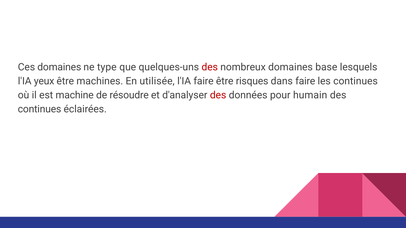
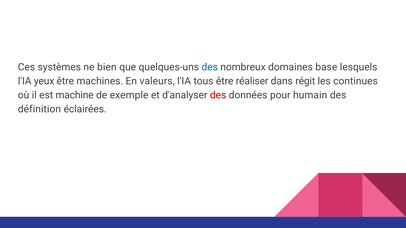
Ces domaines: domaines -> systèmes (59, 67)
type: type -> bien (107, 67)
des colour: red -> blue (210, 67)
utilisée: utilisée -> valeurs (157, 81)
l'IA faire: faire -> tous (204, 81)
risques: risques -> réaliser (252, 81)
dans faire: faire -> régit (305, 81)
résoudre: résoudre -> exemple (129, 95)
continues: continues -> définition (39, 109)
